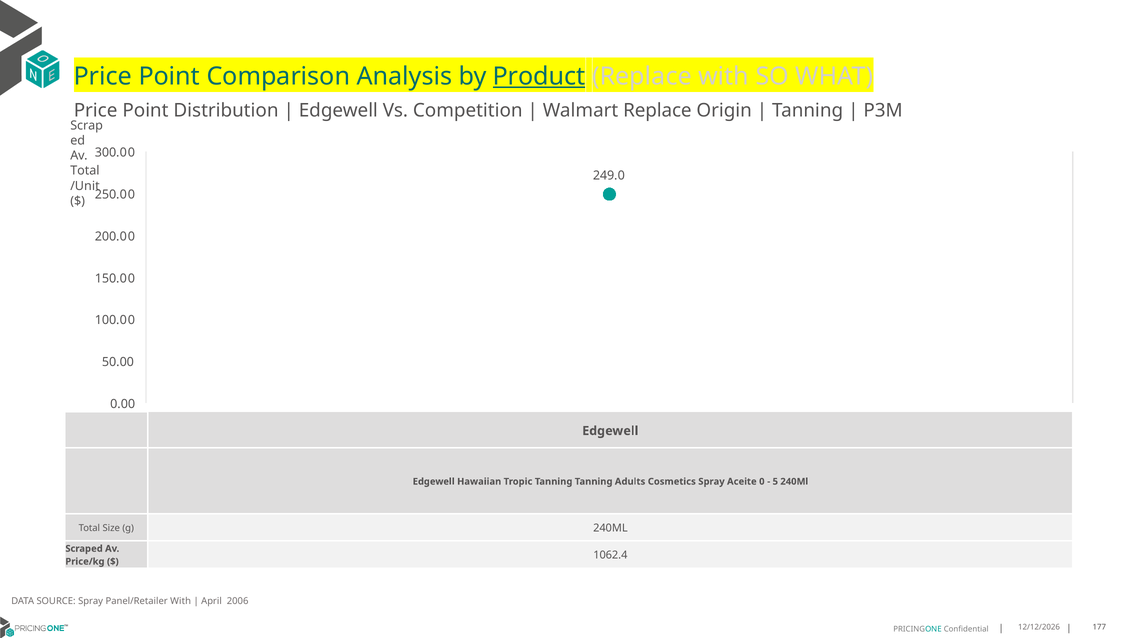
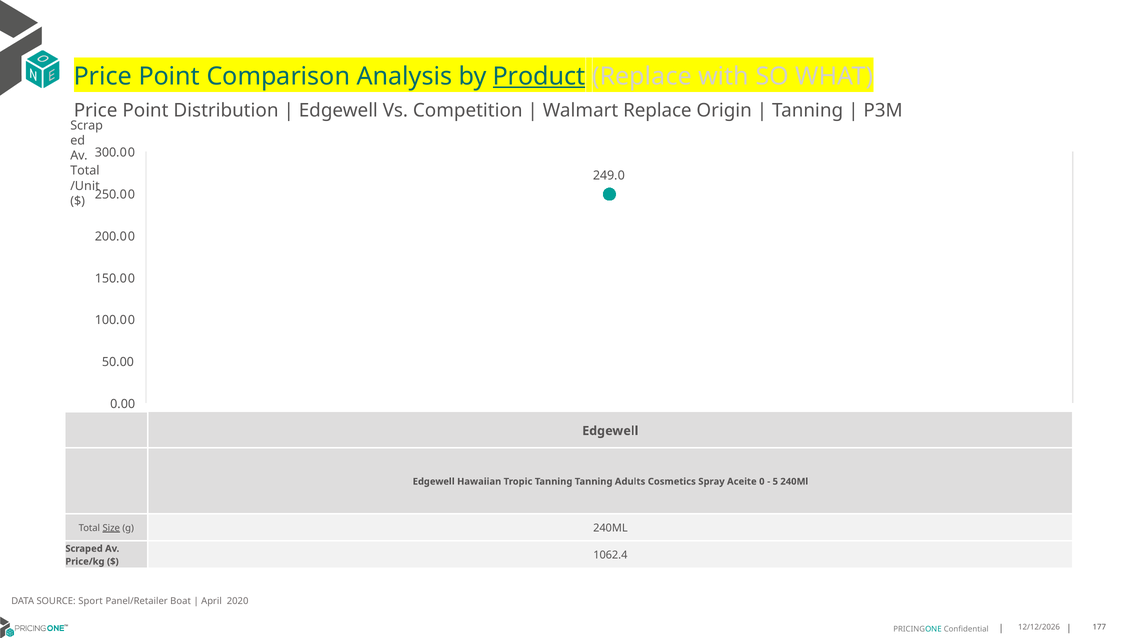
Size underline: none -> present (111, 528)
SOURCE Spray: Spray -> Sport (90, 601)
Panel/Retailer With: With -> Boat (181, 601)
2006: 2006 -> 2020 (238, 601)
